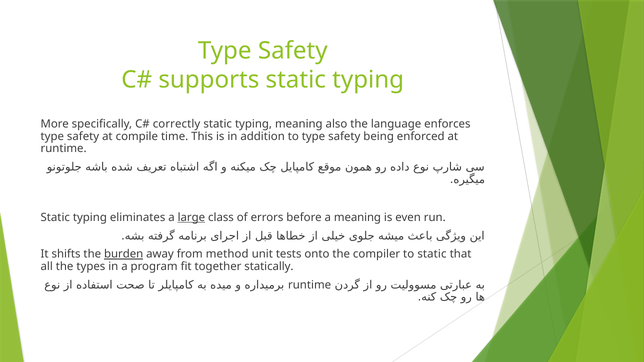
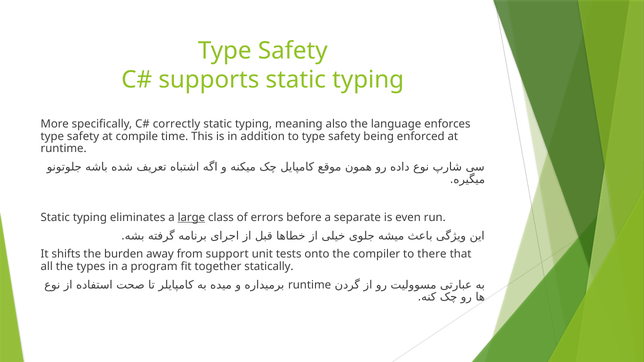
a meaning: meaning -> separate (357, 218)
burden underline: present -> none (124, 254)
method: method -> support (227, 254)
to static: static -> there (432, 254)
